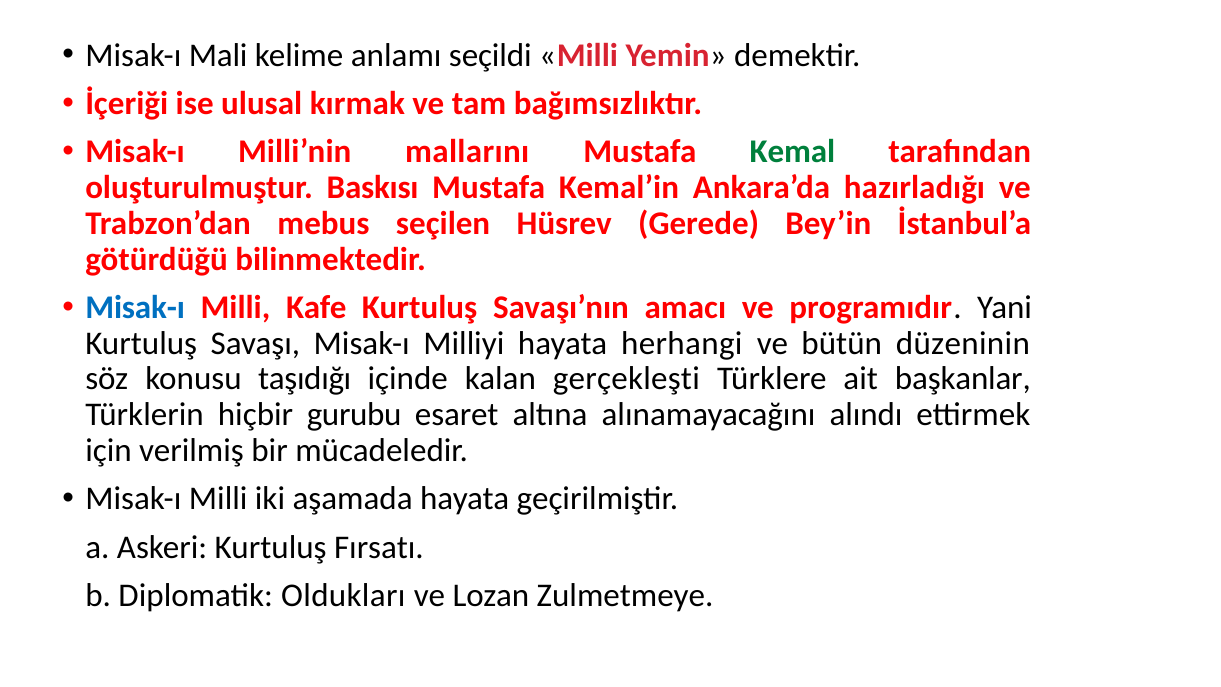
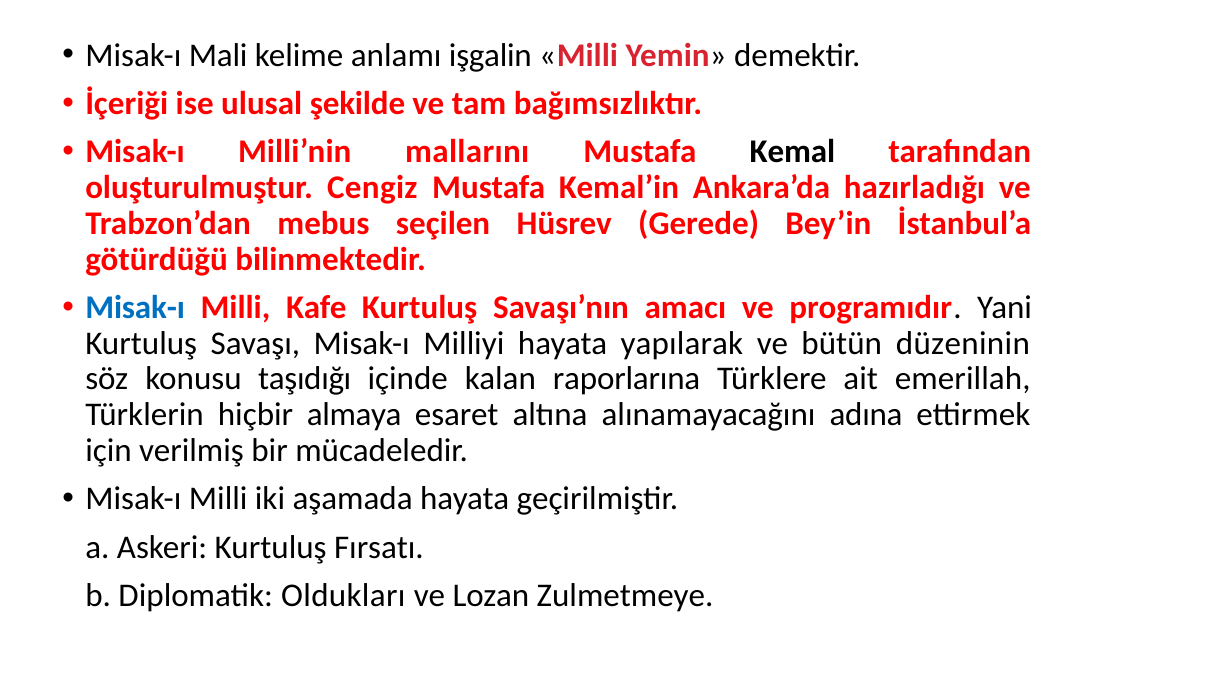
seçildi: seçildi -> işgalin (490, 55)
kırmak: kırmak -> şekilde (357, 104)
Kemal colour: green -> black (792, 152)
Baskısı: Baskısı -> Cengiz (372, 188)
herhangi: herhangi -> yapılarak (682, 343)
gerçekleşti: gerçekleşti -> raporlarına (627, 379)
başkanlar: başkanlar -> emerillah (963, 379)
gurubu: gurubu -> almaya (354, 415)
alındı: alındı -> adına (866, 415)
